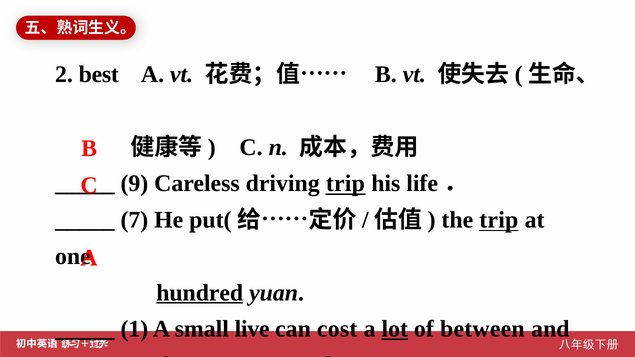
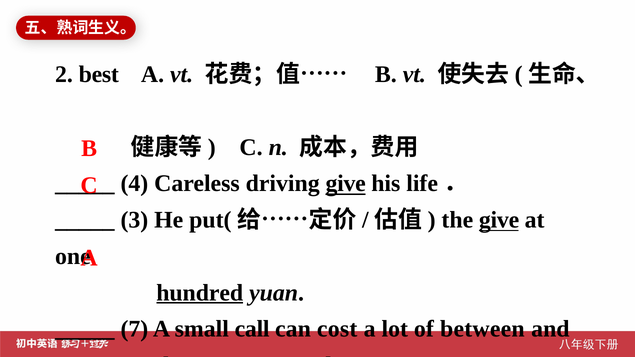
9: 9 -> 4 (134, 184)
driving trip: trip -> give (346, 184)
7: 7 -> 3 (134, 220)
the trip: trip -> give (499, 220)
1: 1 -> 7 (134, 329)
live: live -> call (252, 329)
lot underline: present -> none (395, 329)
